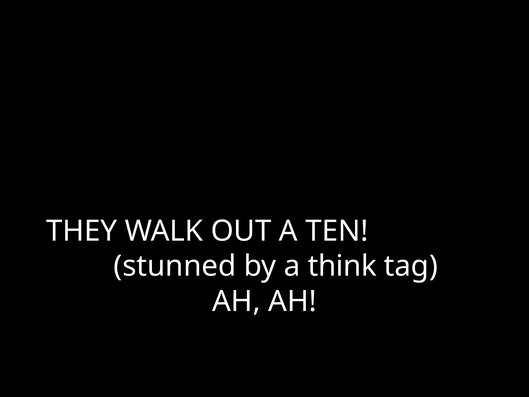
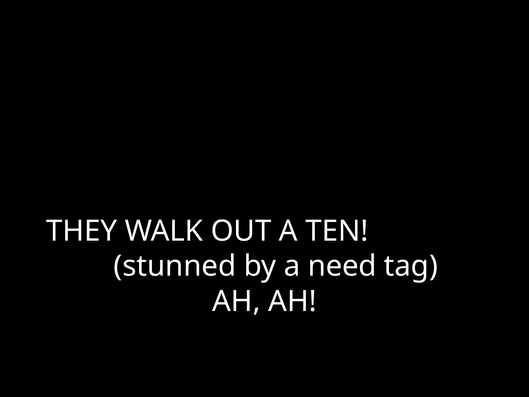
think: think -> need (342, 266)
